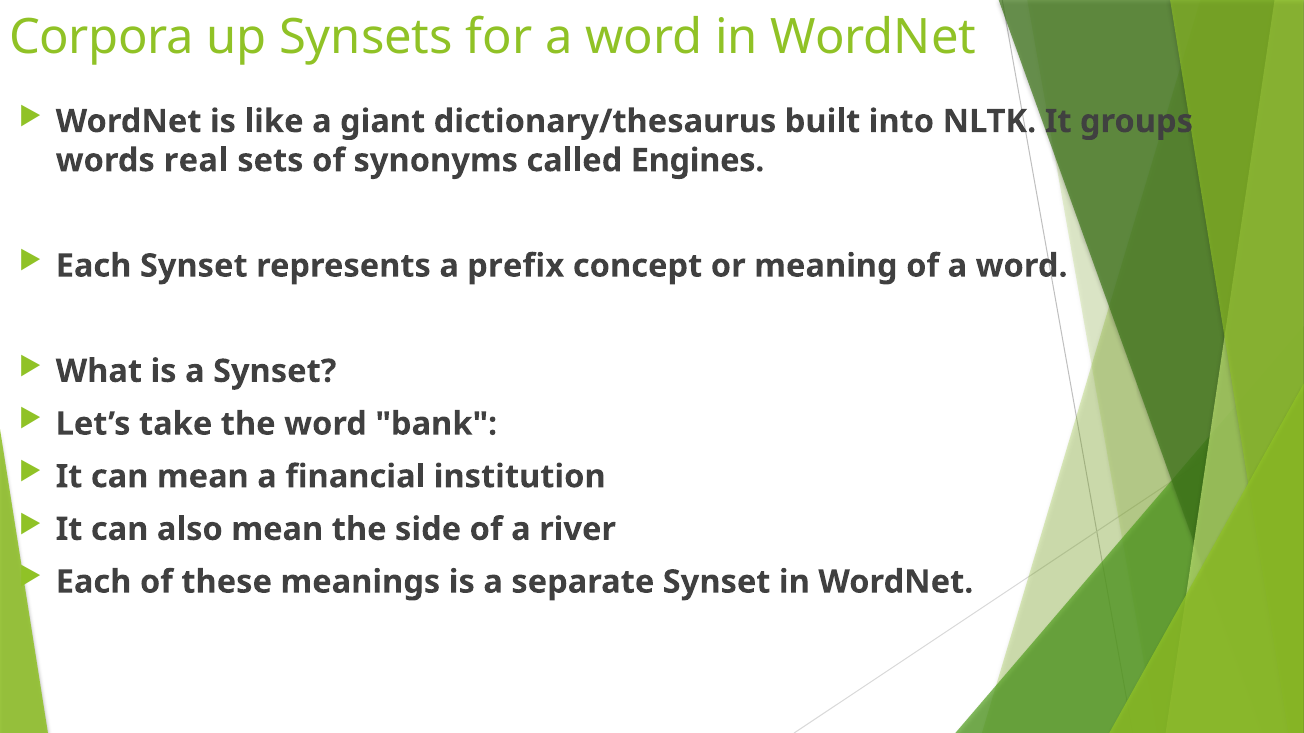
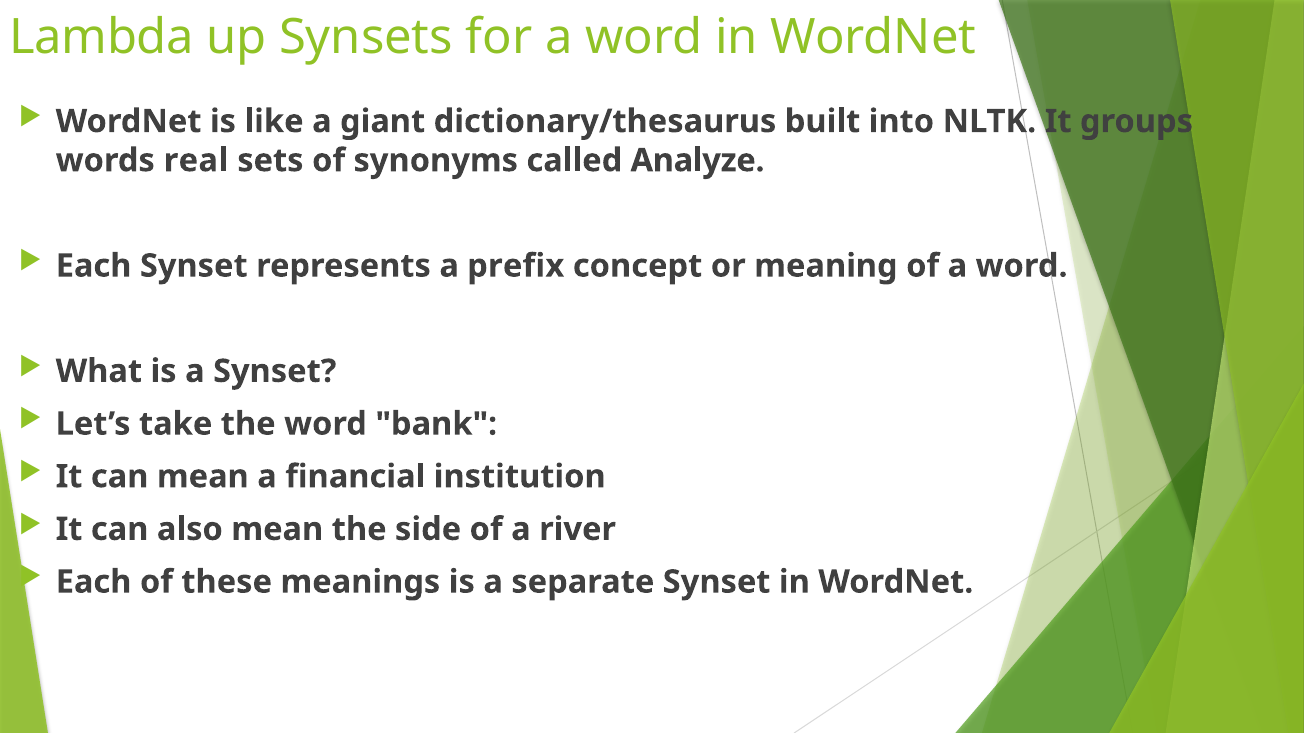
Corpora: Corpora -> Lambda (102, 38)
Engines: Engines -> Analyze (698, 161)
